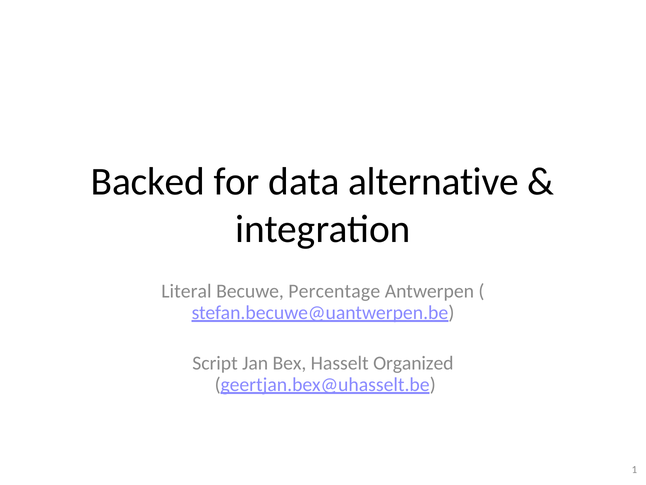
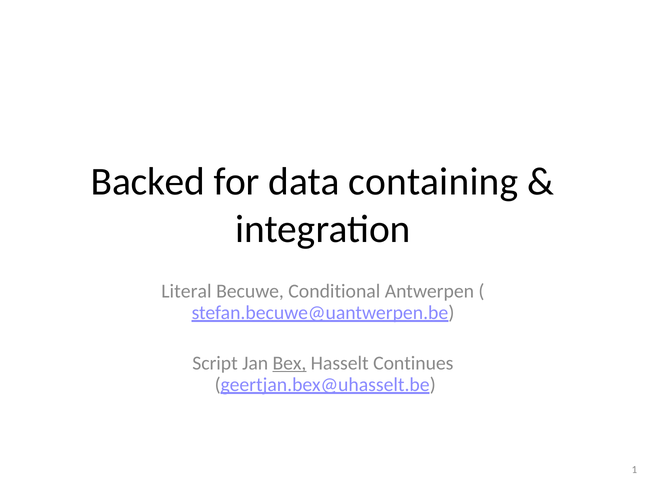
alternative: alternative -> containing (433, 182)
Percentage: Percentage -> Conditional (334, 291)
Bex underline: none -> present (289, 363)
Organized: Organized -> Continues (413, 363)
